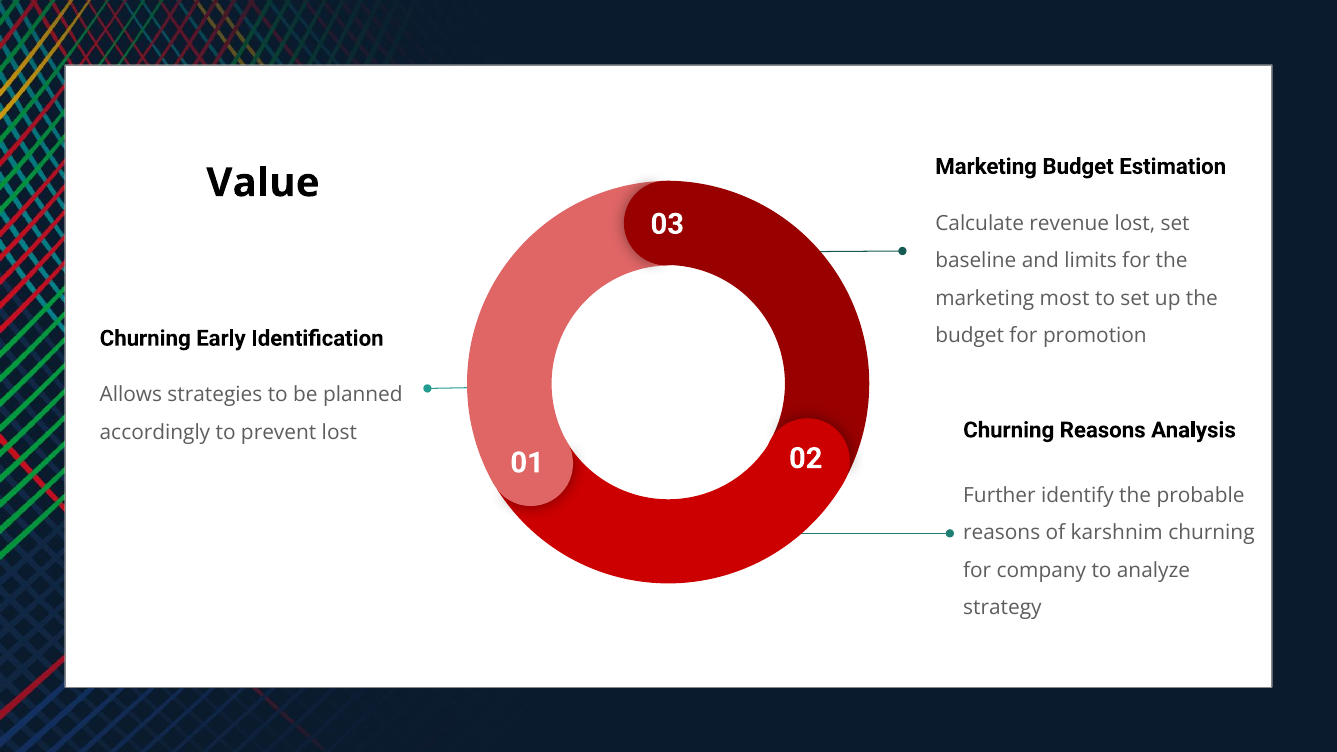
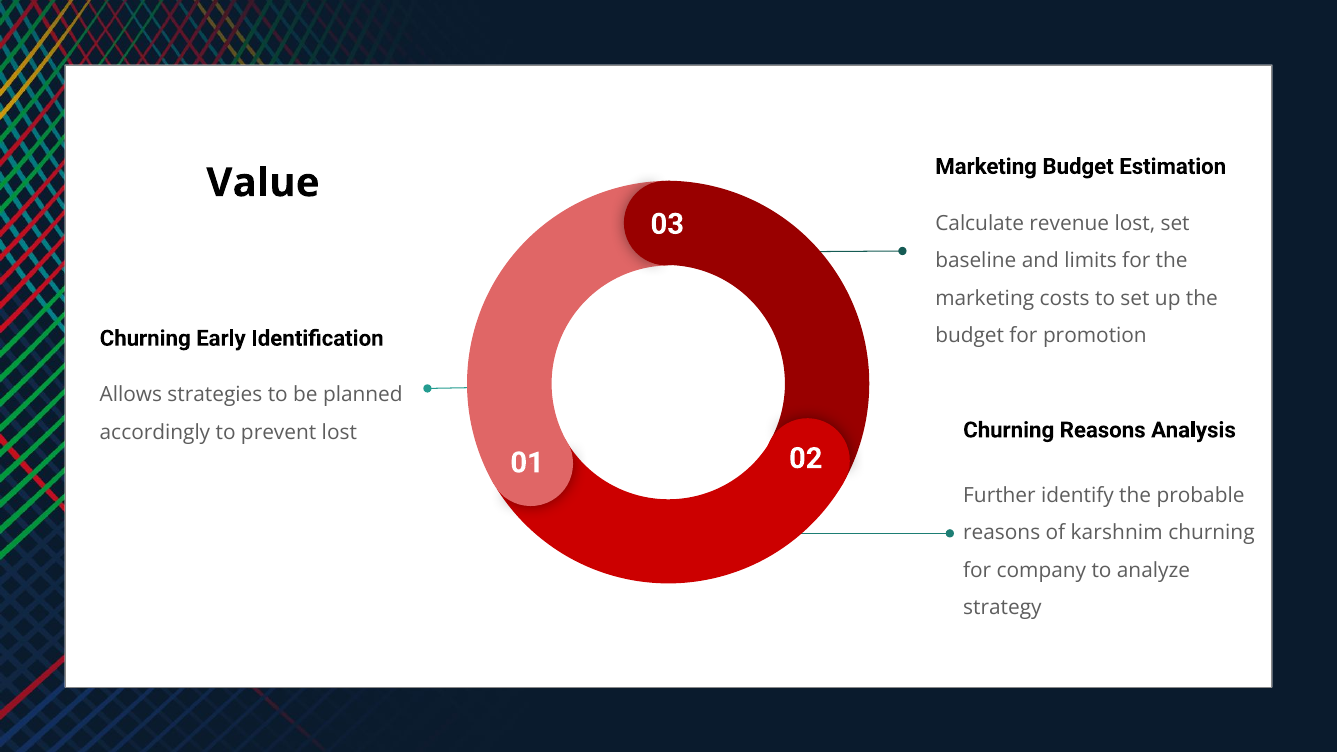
most: most -> costs (1065, 298)
